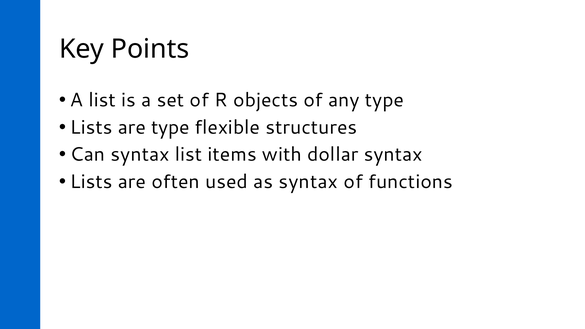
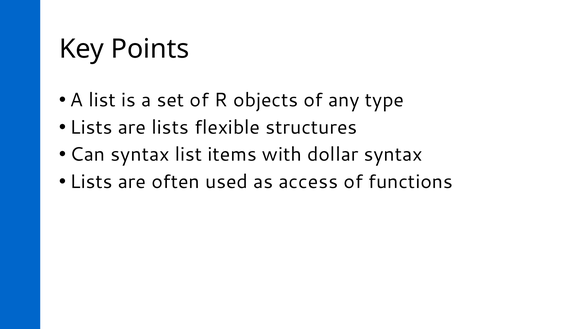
are type: type -> lists (170, 127)
as syntax: syntax -> access (308, 182)
